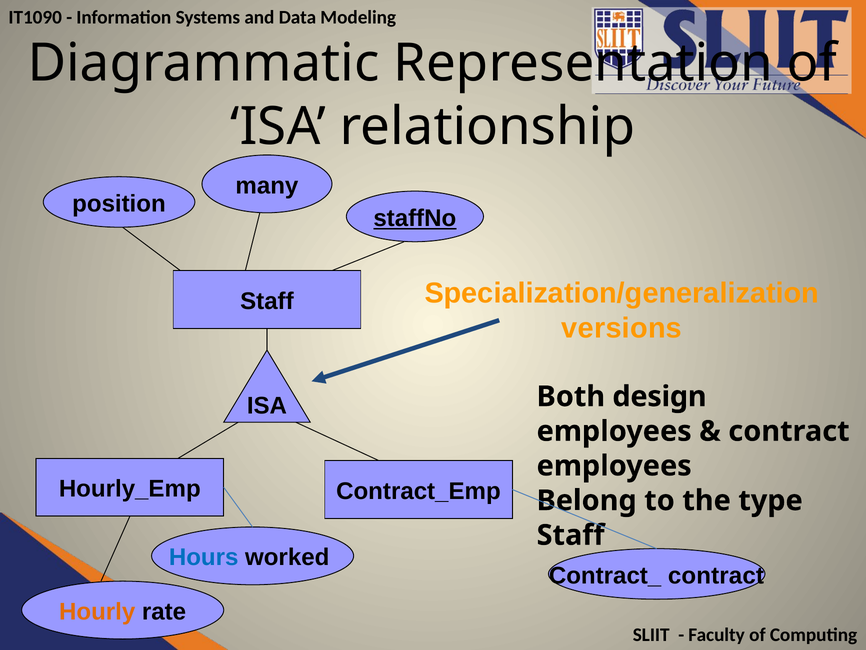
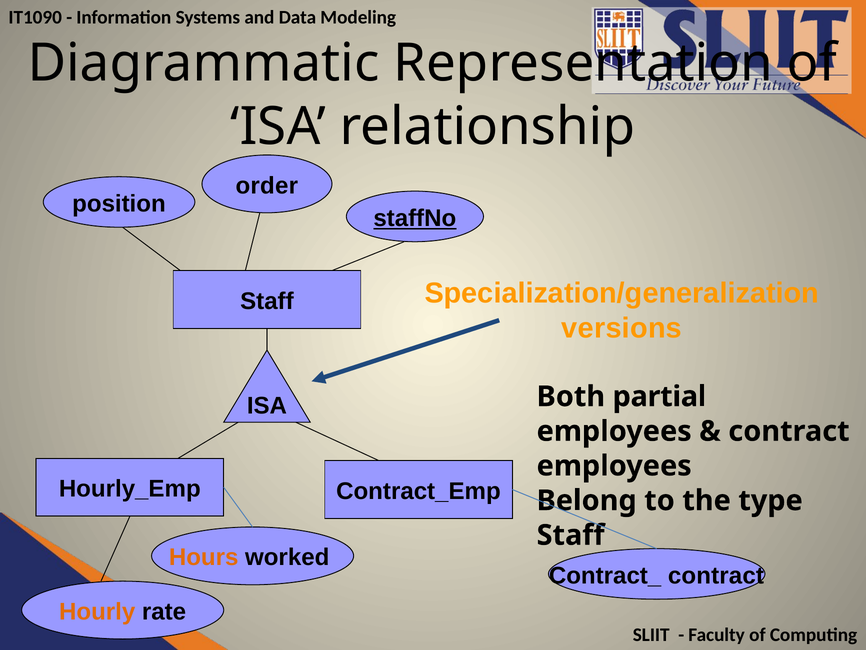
many: many -> order (267, 185)
design: design -> partial (659, 396)
Hours colour: blue -> orange (204, 557)
